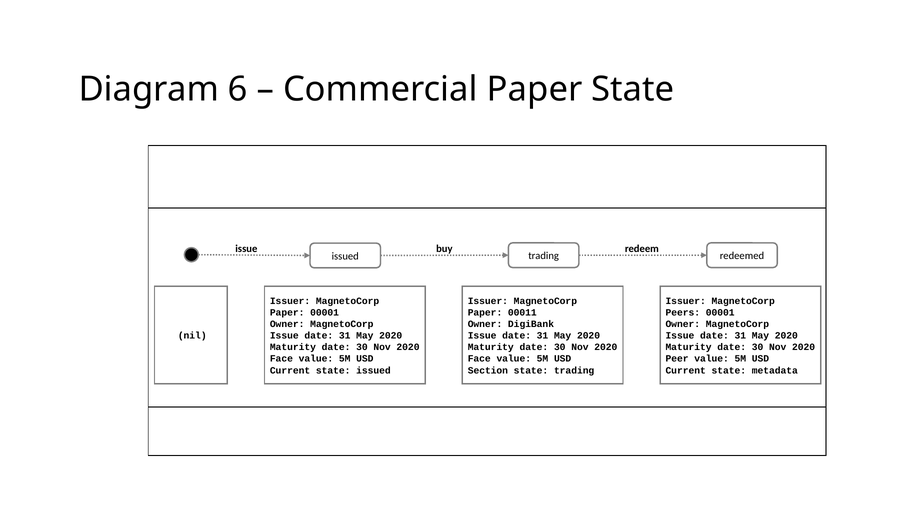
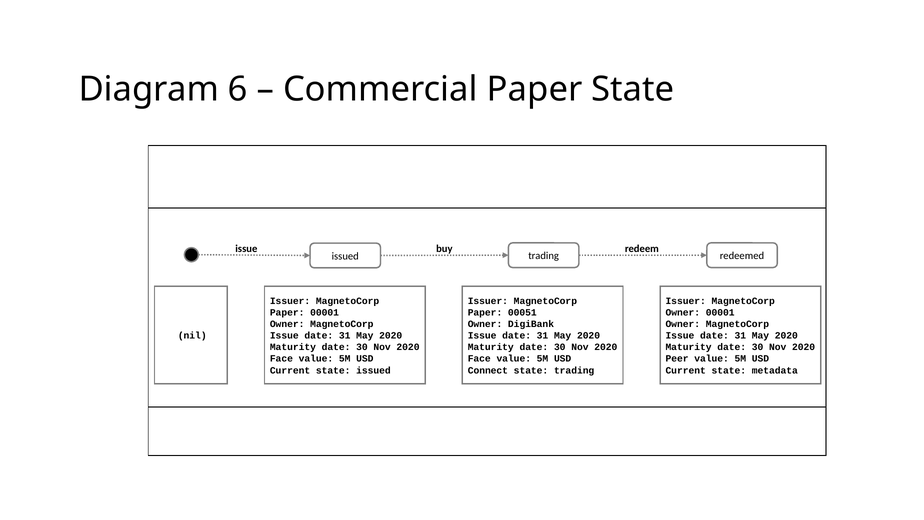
00011: 00011 -> 00051 (522, 312)
Peers: Peers -> Owner (683, 312)
Section: Section -> Connect (488, 370)
